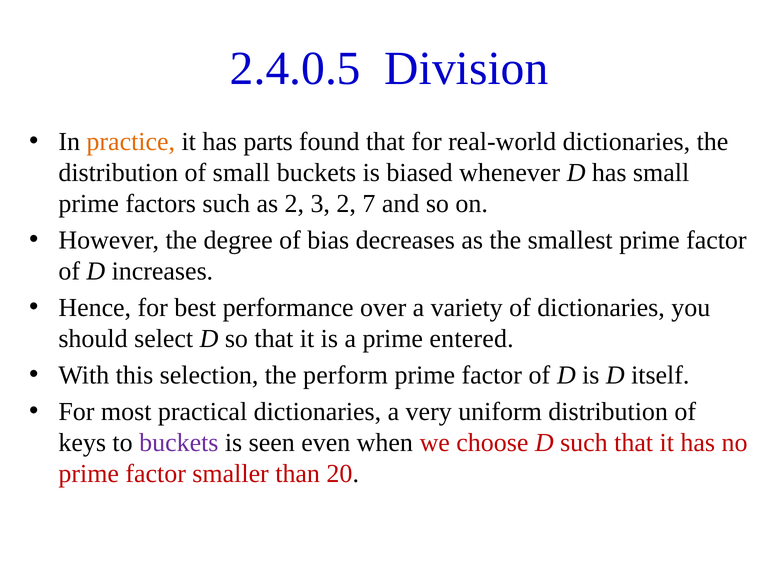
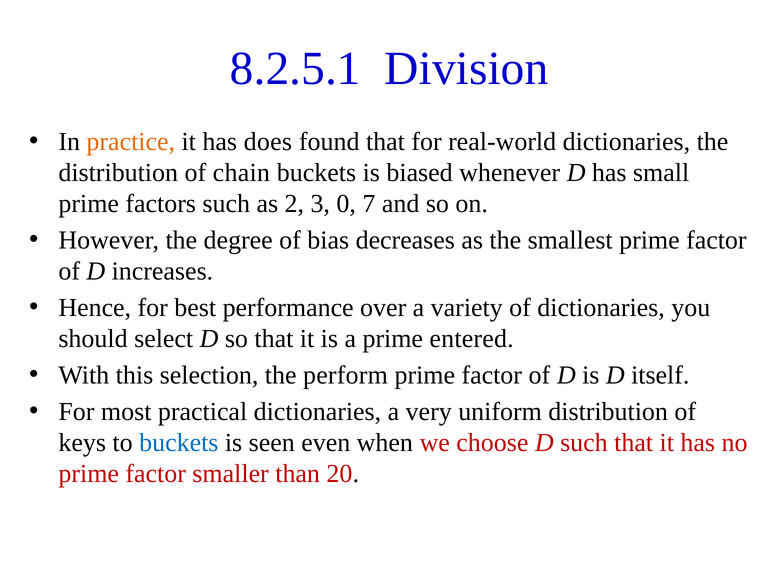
2.4.0.5: 2.4.0.5 -> 8.2.5.1 (295, 68)
parts: parts -> does (268, 142)
of small: small -> chain (241, 173)
3 2: 2 -> 0 (346, 204)
buckets colour: purple -> blue (179, 443)
